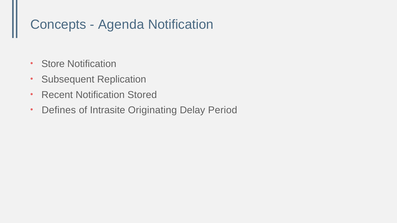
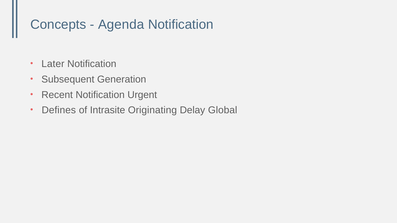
Store: Store -> Later (53, 64)
Replication: Replication -> Generation (122, 79)
Stored: Stored -> Urgent (142, 95)
Period: Period -> Global (223, 110)
